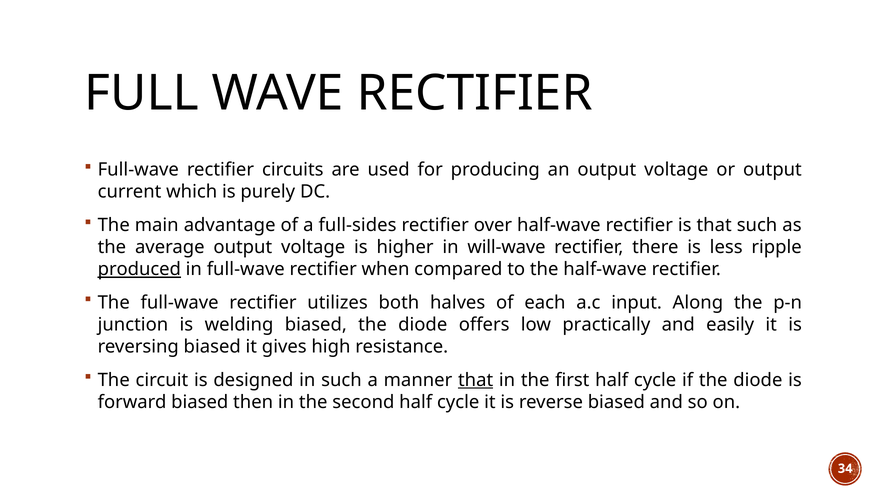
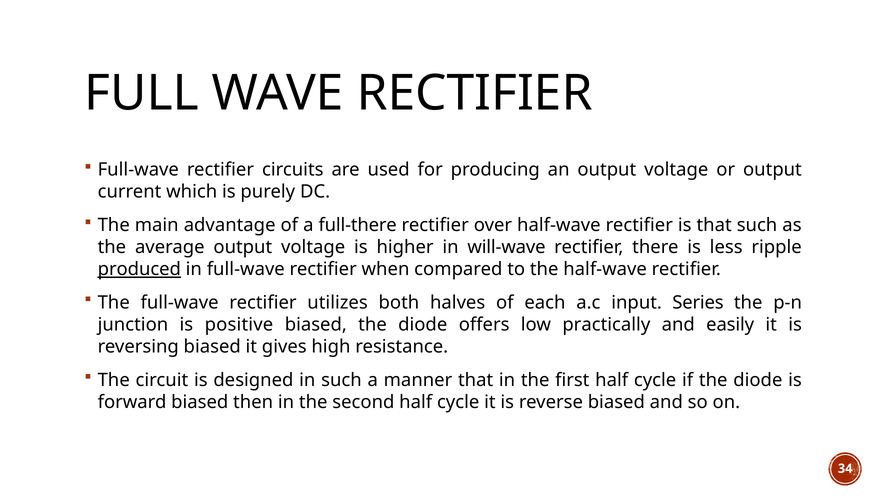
full-sides: full-sides -> full-there (358, 225)
Along: Along -> Series (698, 303)
welding: welding -> positive (239, 325)
that underline: present -> none (476, 380)
